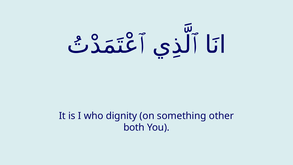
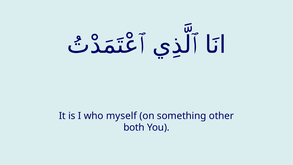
dignity: dignity -> myself (121, 116)
